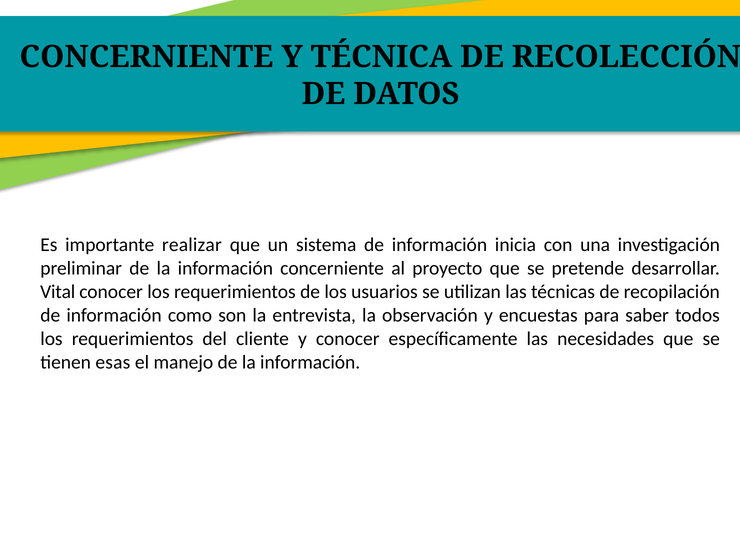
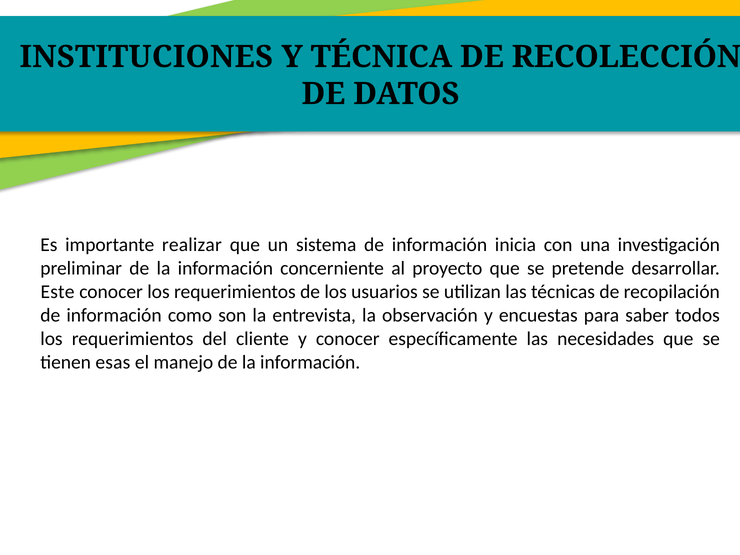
CONCERNIENTE: CONCERNIENTE -> INSTITUCIONES (146, 57)
Vital: Vital -> Este (58, 292)
